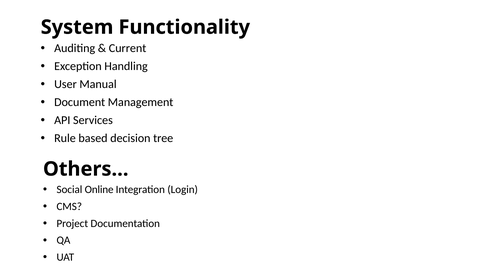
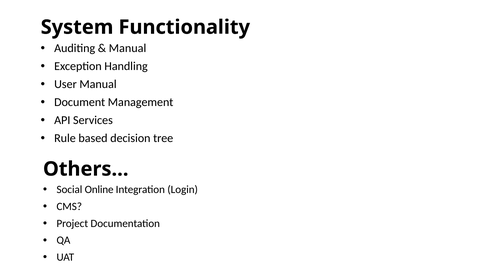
Current: Current -> Manual (128, 48)
